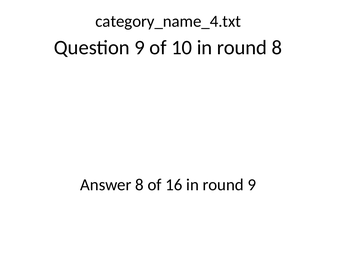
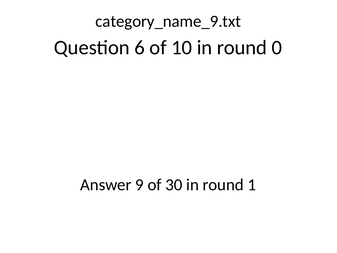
category_name_4.txt: category_name_4.txt -> category_name_9.txt (168, 21)
Question 9: 9 -> 6 (140, 48)
round 8: 8 -> 0 (277, 48)
Answer 8: 8 -> 9 (139, 185)
16: 16 -> 30 (174, 185)
round 9: 9 -> 1 (252, 185)
